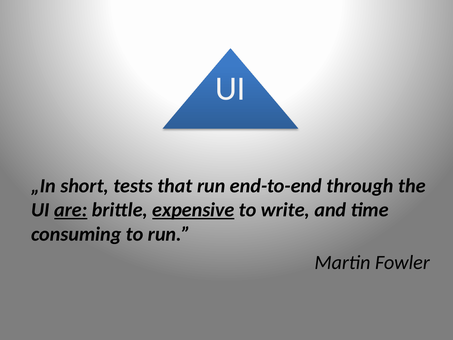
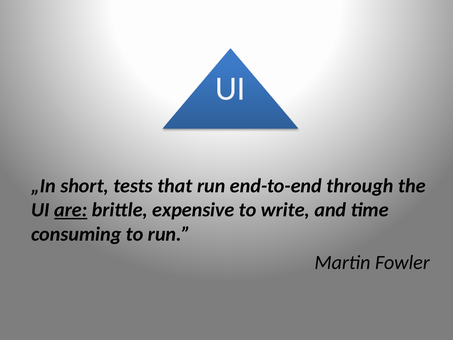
expensive underline: present -> none (193, 210)
